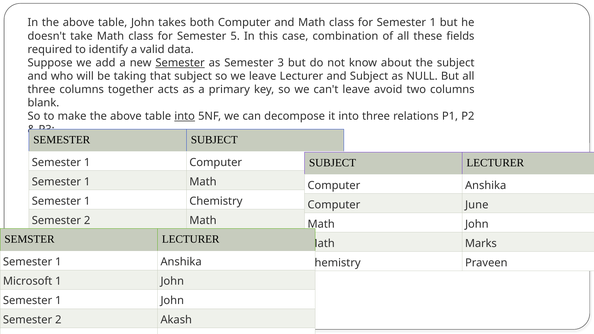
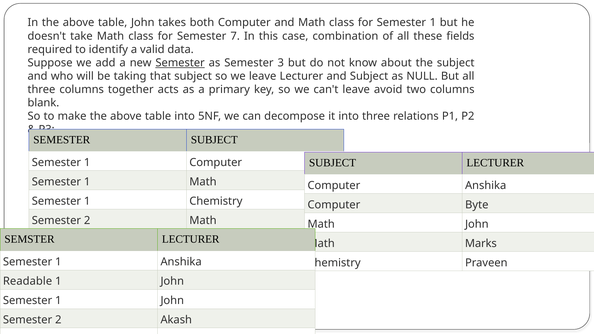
5: 5 -> 7 (235, 36)
into underline: present -> none (185, 116)
June: June -> Byte (477, 205)
Microsoft: Microsoft -> Readable (28, 281)
